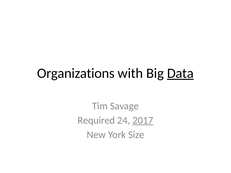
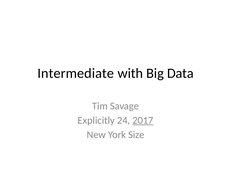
Organizations: Organizations -> Intermediate (76, 73)
Data underline: present -> none (180, 73)
Required: Required -> Explicitly (96, 121)
